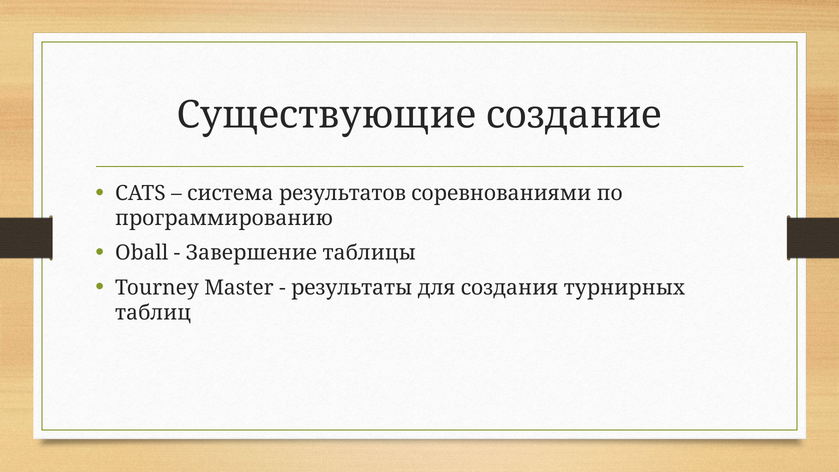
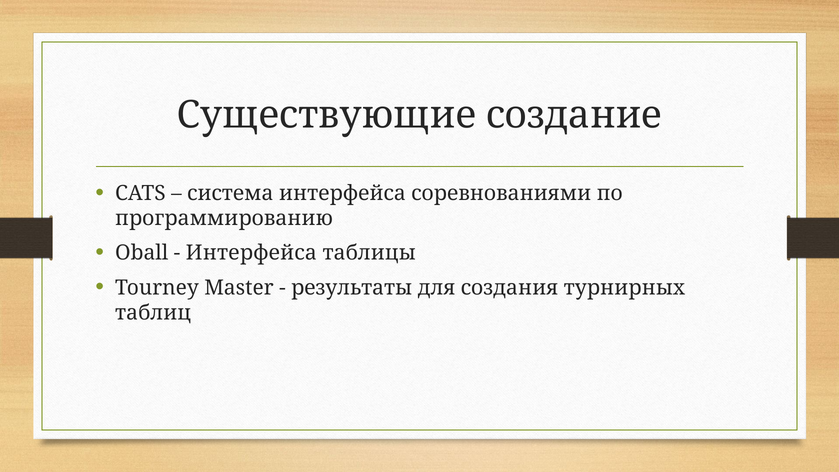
система результатов: результатов -> интерфейса (342, 193)
Завершение: Завершение -> Интерфейса (251, 253)
